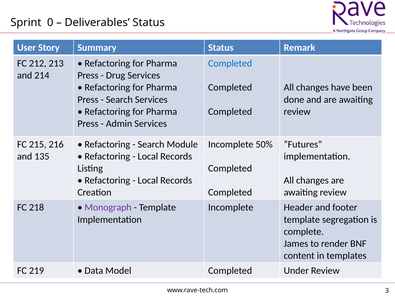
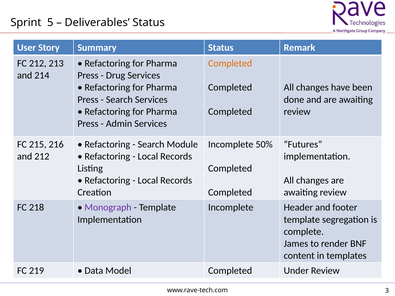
0: 0 -> 5 (50, 22)
Completed colour: blue -> orange (230, 63)
and 135: 135 -> 212 (42, 156)
